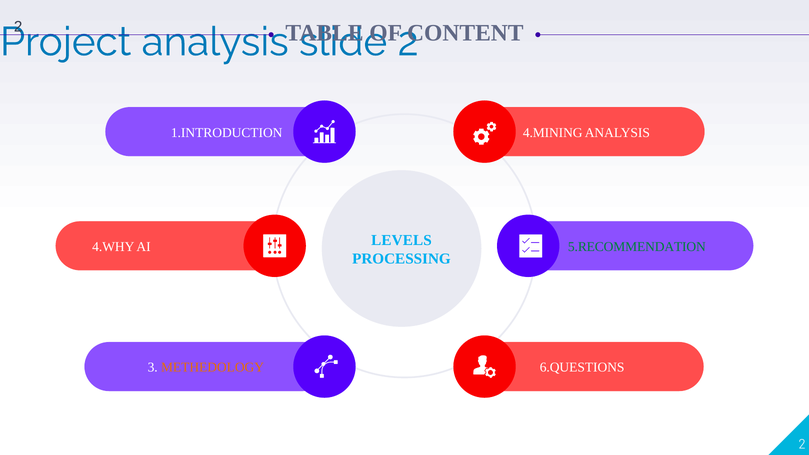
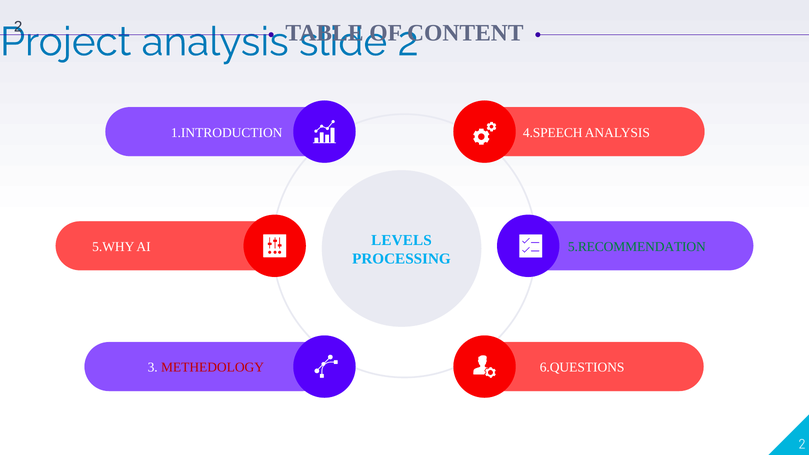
4.MINING: 4.MINING -> 4.SPEECH (553, 133)
4.WHY: 4.WHY -> 5.WHY (113, 247)
METHEDOLOGY colour: orange -> red (213, 368)
